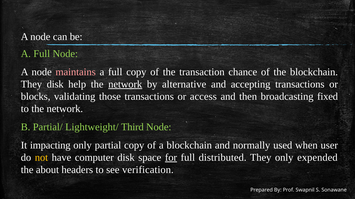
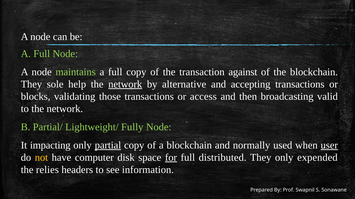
maintains colour: pink -> light green (76, 72)
chance: chance -> against (243, 72)
They disk: disk -> sole (55, 84)
fixed: fixed -> valid (328, 97)
Third: Third -> Fully (132, 127)
partial underline: none -> present (108, 146)
user underline: none -> present (329, 146)
about: about -> relies (47, 170)
verification: verification -> information (148, 170)
